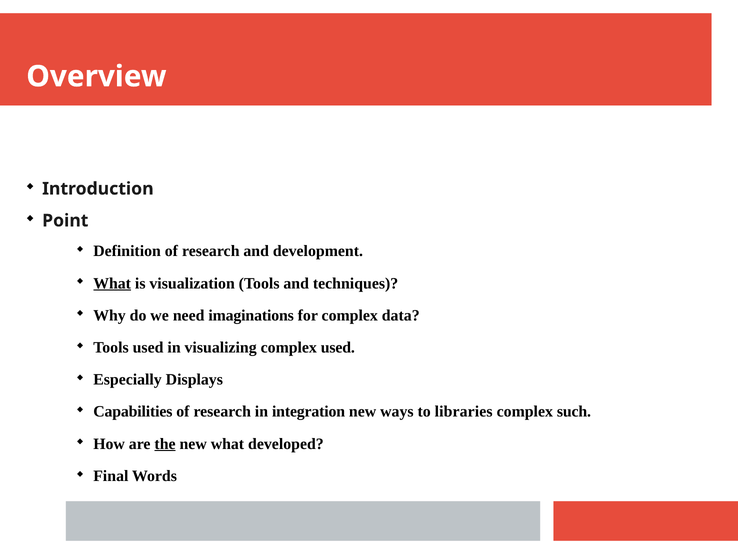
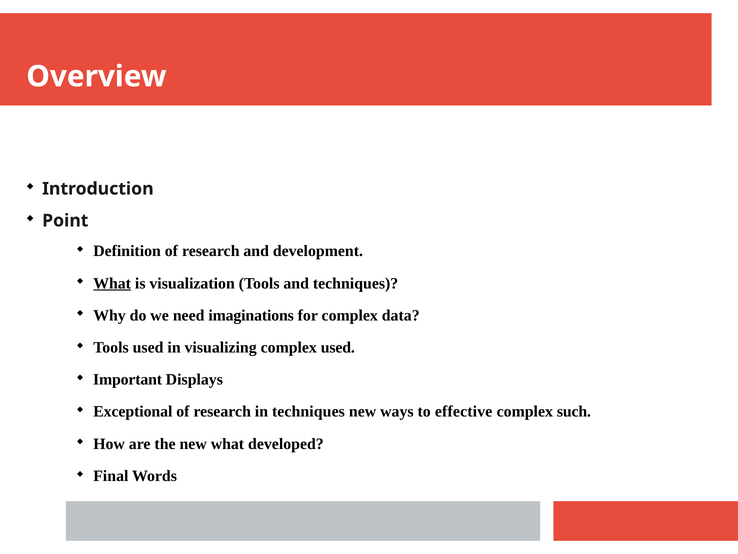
Especially: Especially -> Important (128, 379)
Capabilities: Capabilities -> Exceptional (133, 411)
in integration: integration -> techniques (308, 411)
libraries: libraries -> effective (464, 411)
the underline: present -> none (165, 443)
